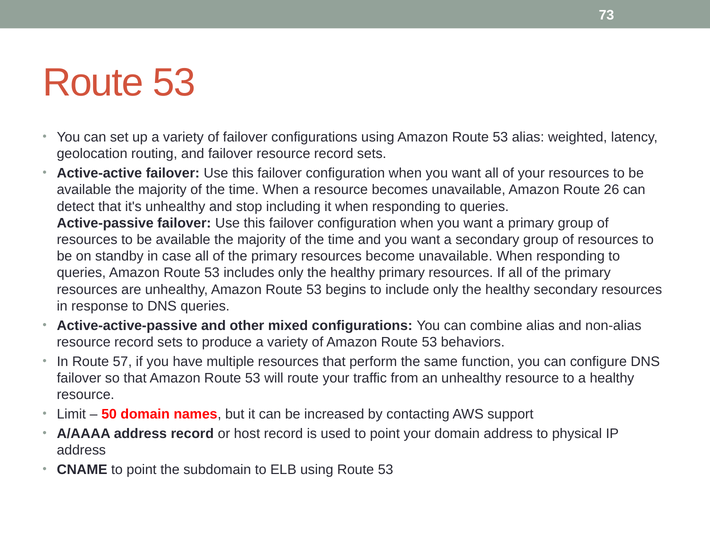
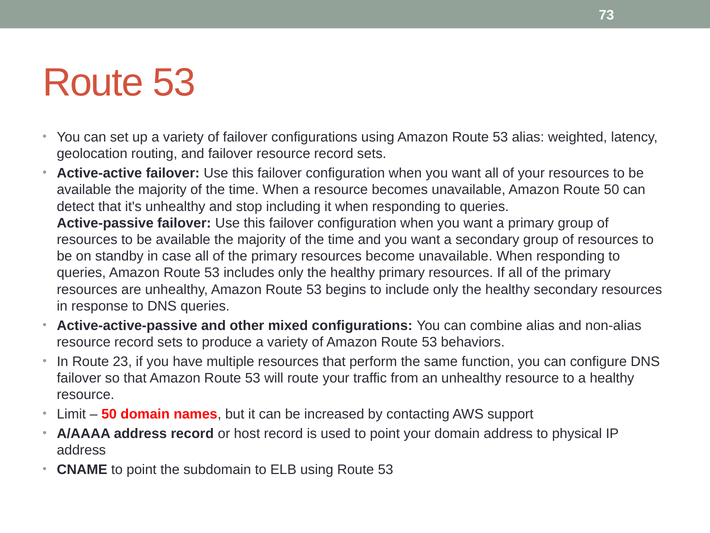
Route 26: 26 -> 50 (612, 190)
57: 57 -> 23 (122, 361)
